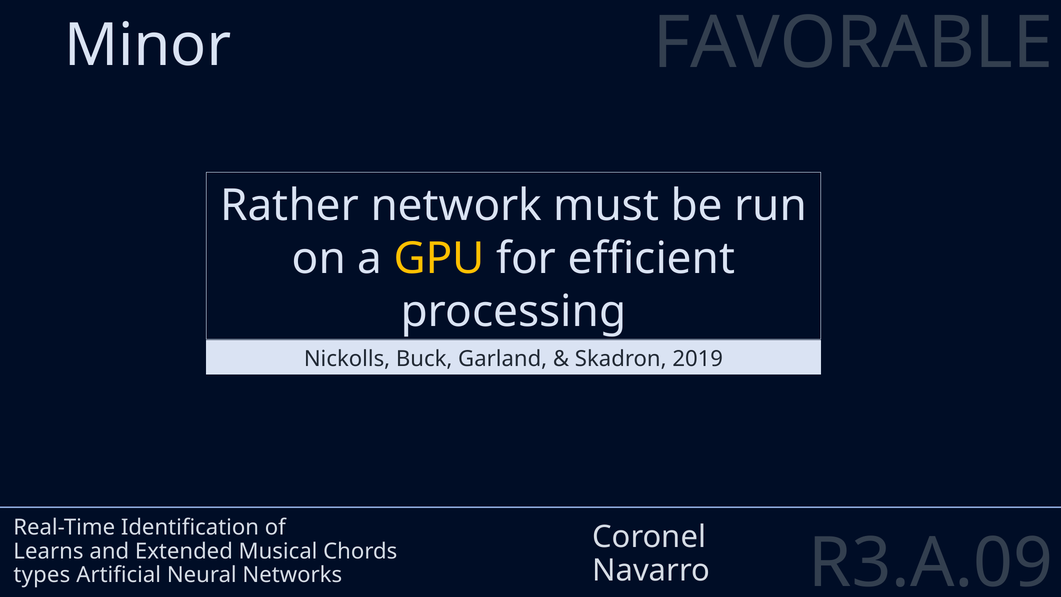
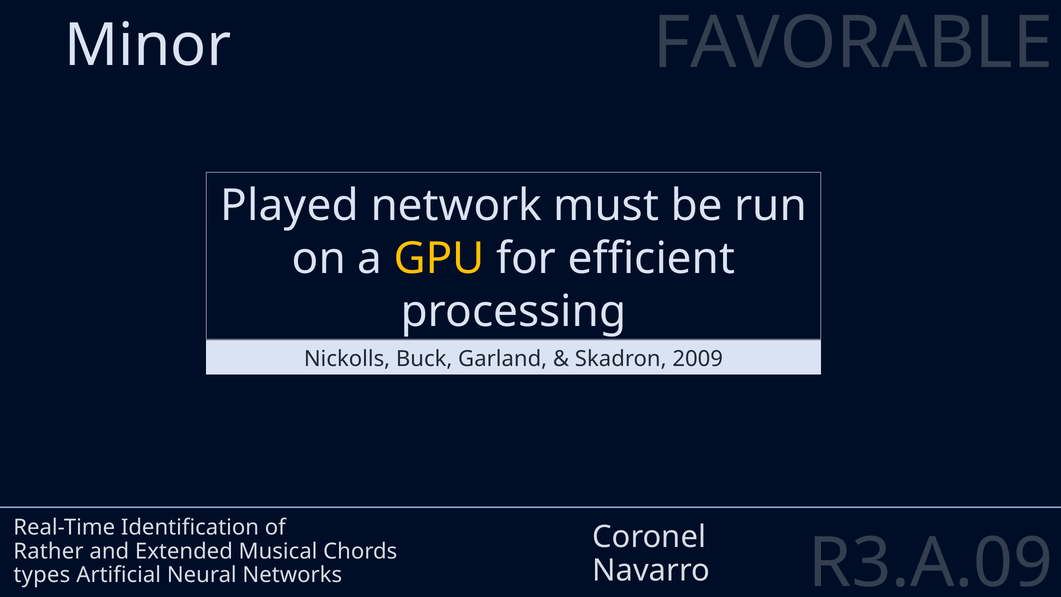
Rather: Rather -> Played (290, 206)
2019: 2019 -> 2009 (698, 359)
Learns: Learns -> Rather (48, 551)
